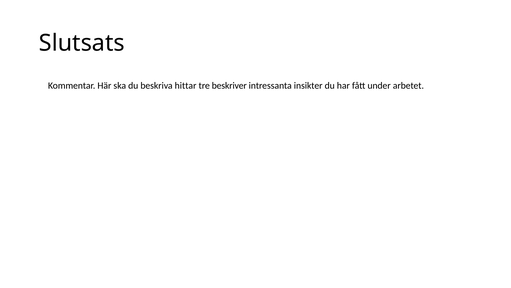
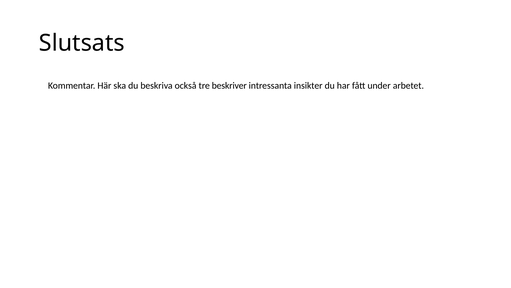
hittar: hittar -> också (186, 86)
